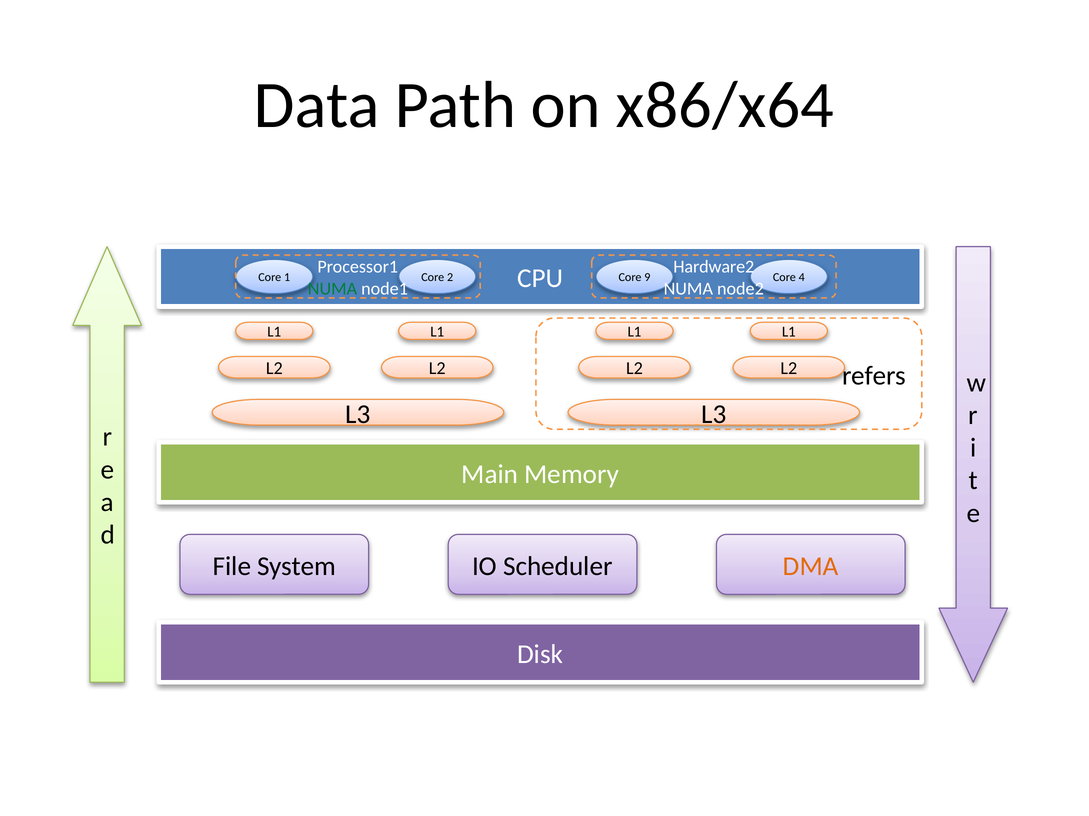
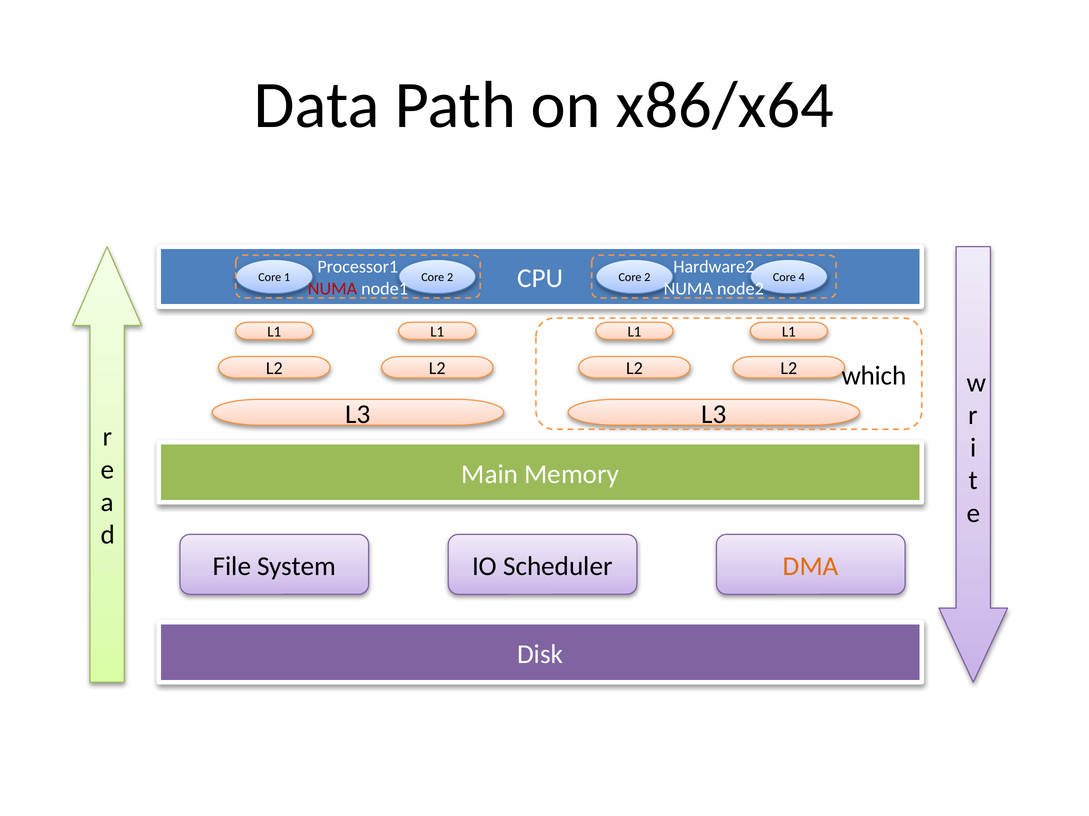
9: 9 -> 2 (647, 278)
NUMA colour: green -> red (332, 289)
refers: refers -> which (874, 376)
